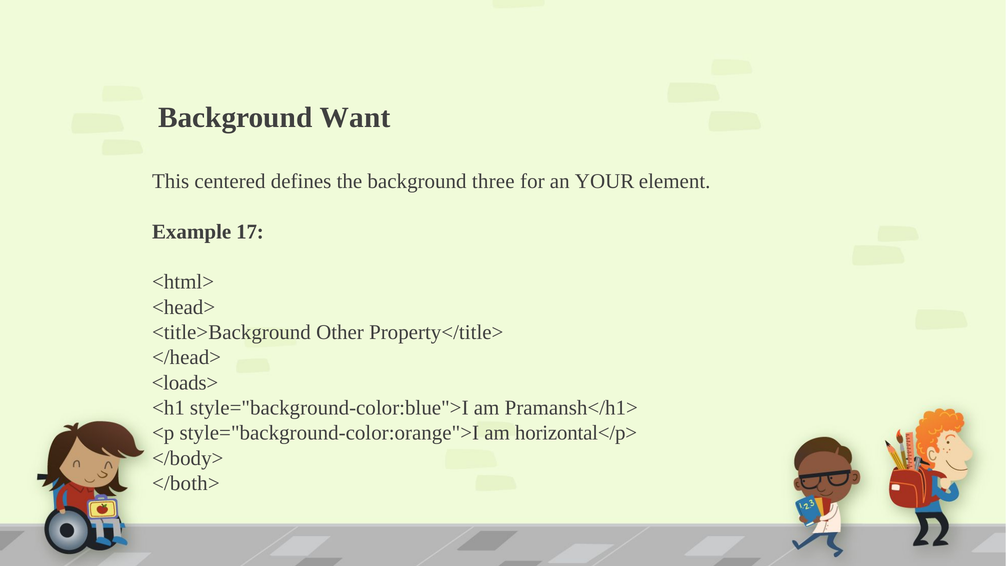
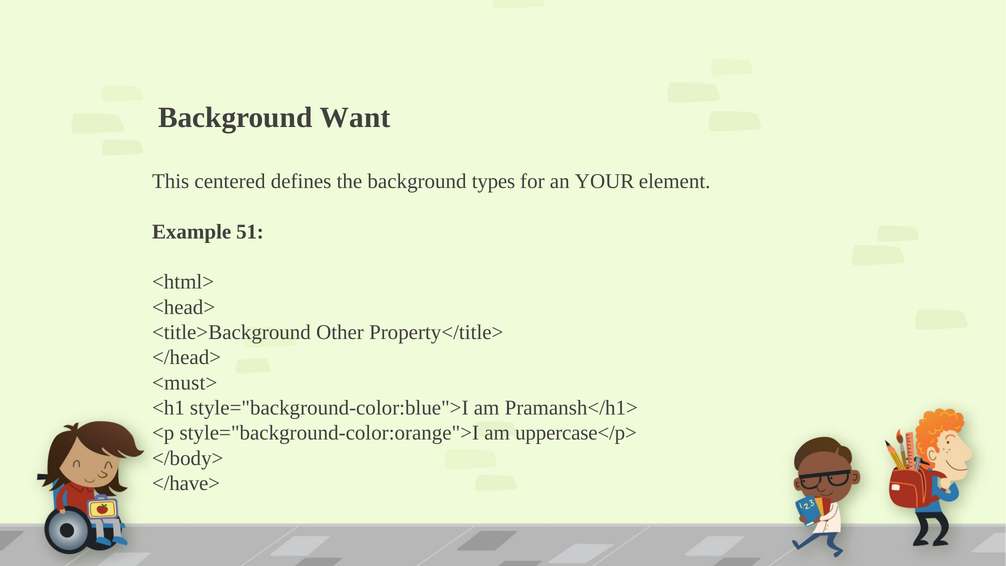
three: three -> types (493, 181)
17: 17 -> 51 (250, 232)
<loads>: <loads> -> <must> (185, 383)
horizontal</p>: horizontal</p> -> uppercase</p> (576, 433)
</both>: </both> -> </have> (186, 483)
